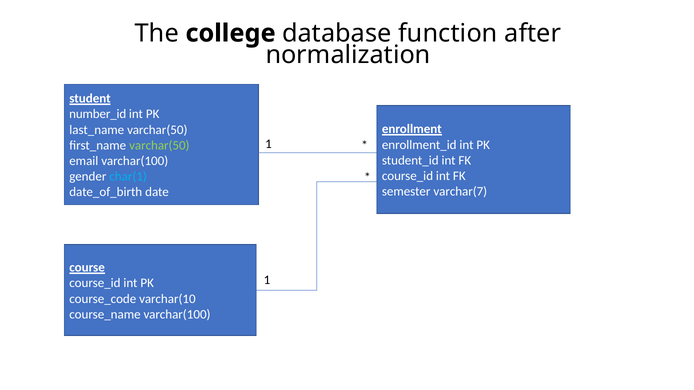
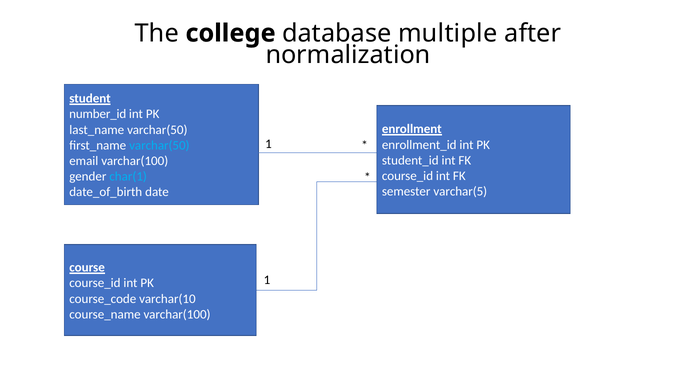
function: function -> multiple (448, 33)
varchar(50 colour: light green -> light blue (159, 146)
varchar(7: varchar(7 -> varchar(5 (460, 192)
